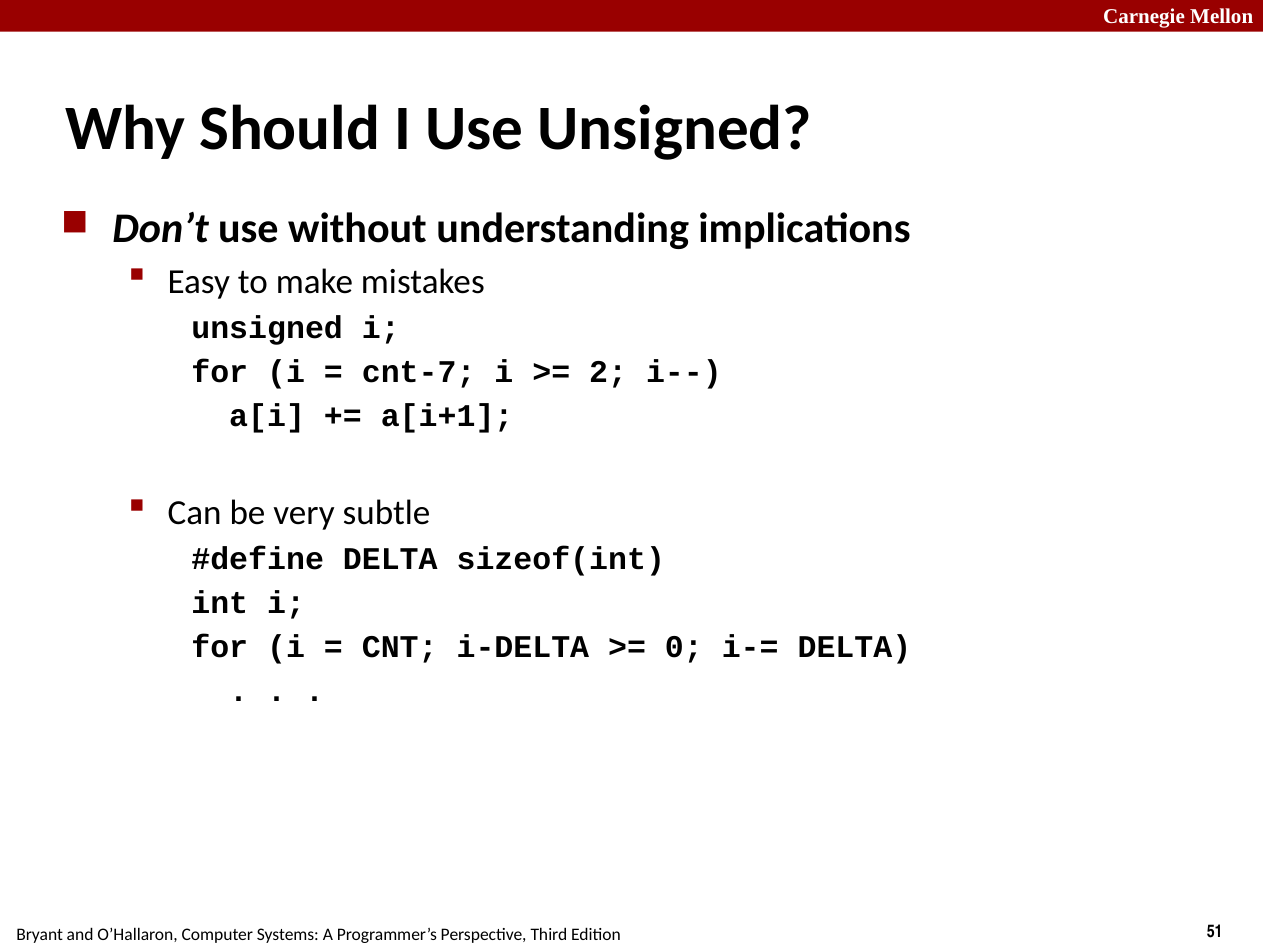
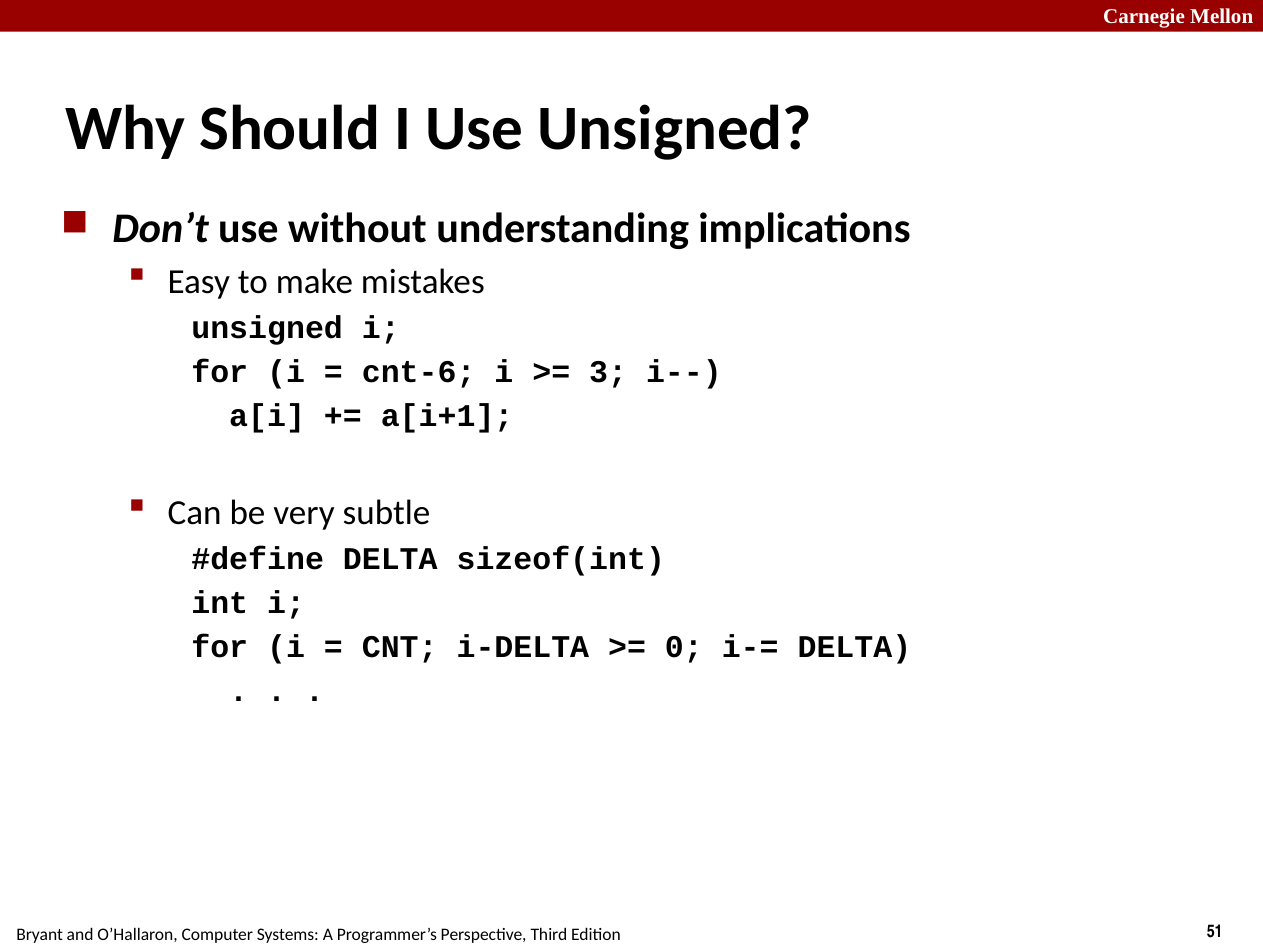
cnt-7: cnt-7 -> cnt-6 (419, 372)
2: 2 -> 3 (608, 372)
